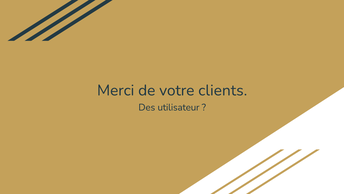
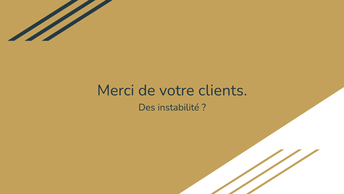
utilisateur: utilisateur -> instabilité (178, 107)
